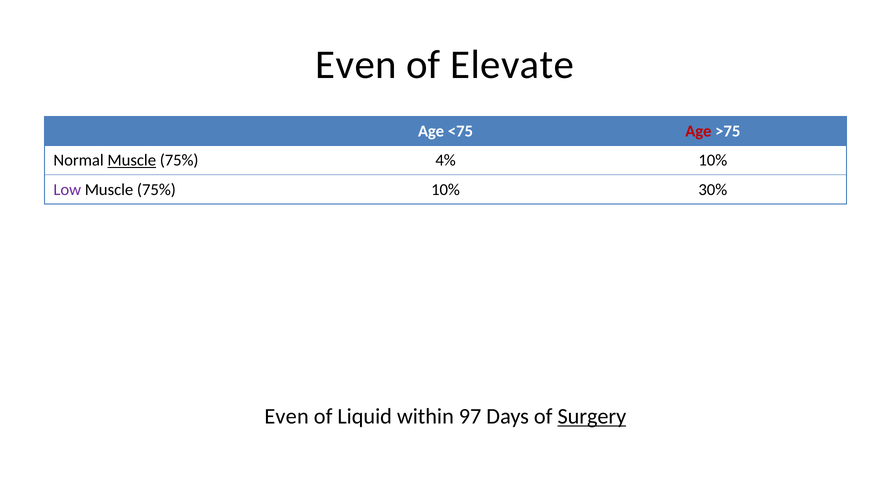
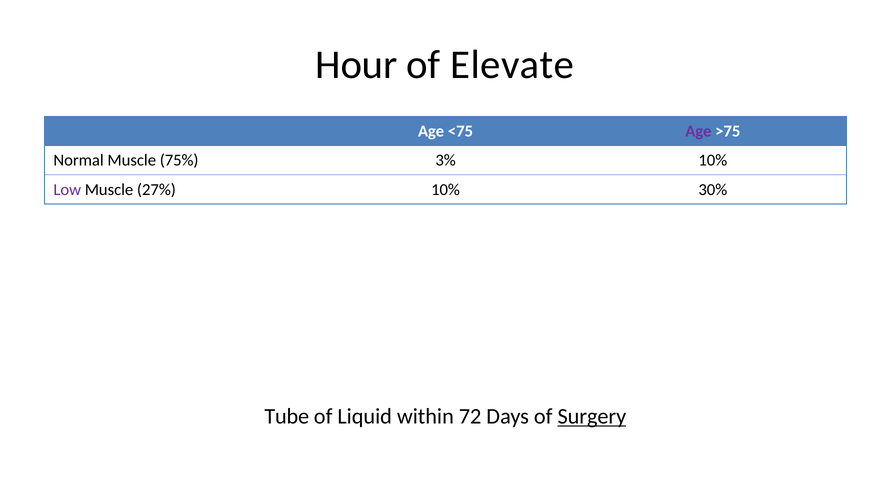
Even: Even -> Hour (356, 65)
Age colour: red -> purple (698, 131)
Muscle underline: present -> none (132, 160)
4%: 4% -> 3% (446, 160)
75%: 75% -> 27% (156, 190)
Even: Even -> Tube (287, 417)
97: 97 -> 72 (470, 417)
